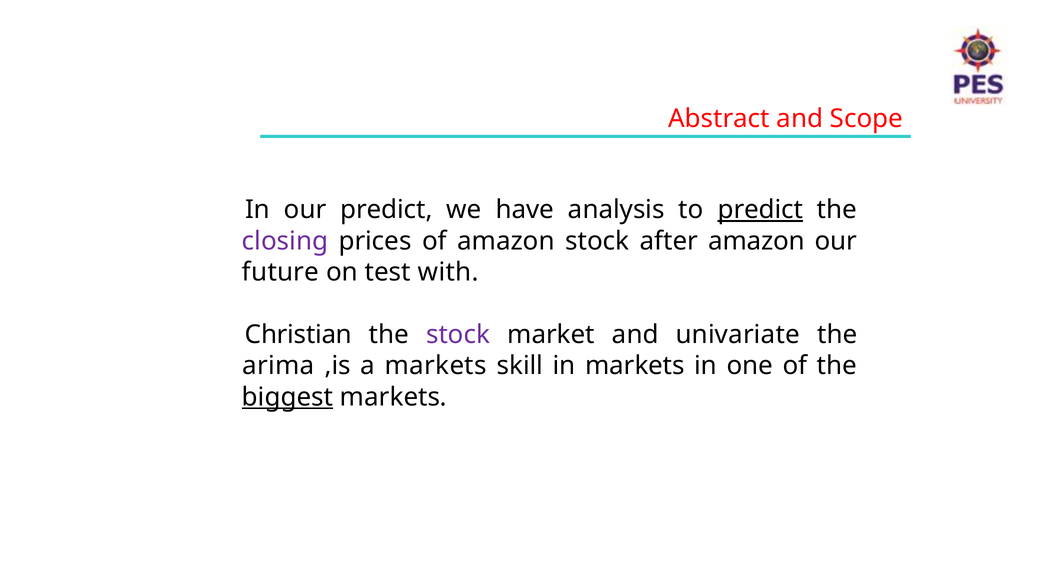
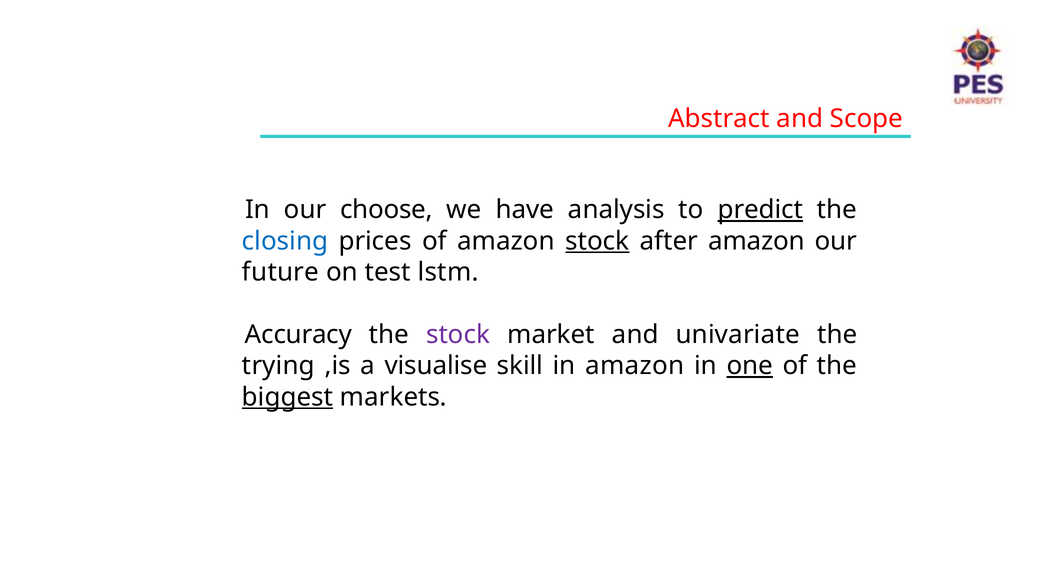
our predict: predict -> choose (387, 210)
closing colour: purple -> blue (285, 241)
stock underline: none -> present (597, 241)
with: with -> lstm (448, 272)
Christian: Christian -> Accuracy (298, 335)
arima: arima -> trying (278, 366)
a markets: markets -> visualise (436, 366)
in markets: markets -> amazon (635, 366)
one underline: none -> present (750, 366)
